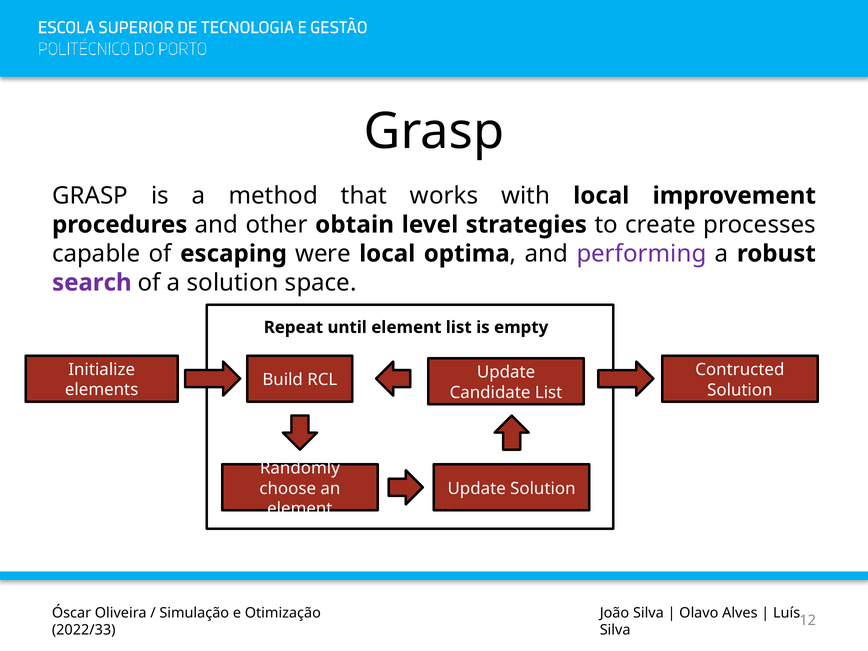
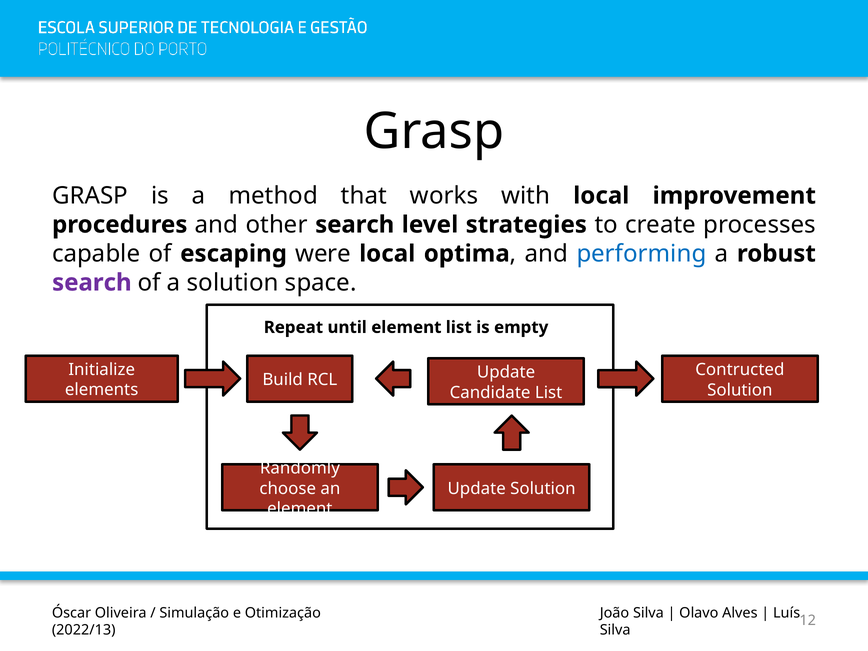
other obtain: obtain -> search (355, 225)
performing colour: purple -> blue (641, 254)
2022/33: 2022/33 -> 2022/13 (84, 630)
